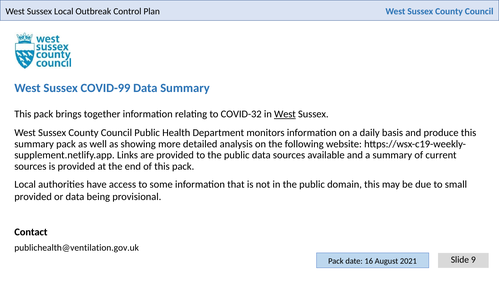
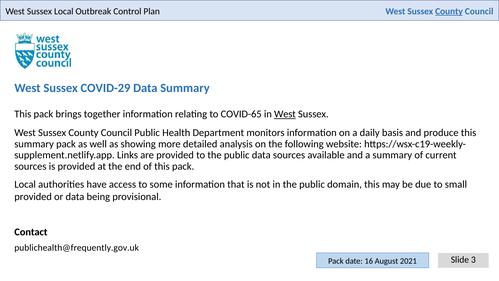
County underline: none -> present (449, 11)
COVID-99: COVID-99 -> COVID-29 (105, 88)
COVID-32: COVID-32 -> COVID-65 (241, 114)
publichealth@ventilation.gov.uk: publichealth@ventilation.gov.uk -> publichealth@frequently.gov.uk (77, 247)
9: 9 -> 3 (473, 260)
